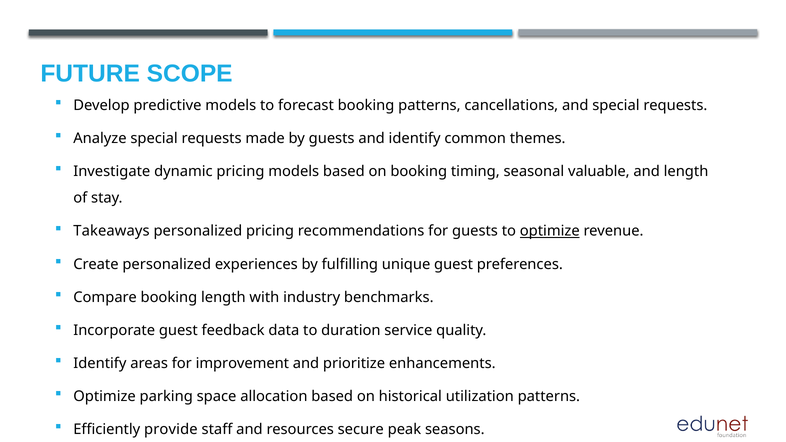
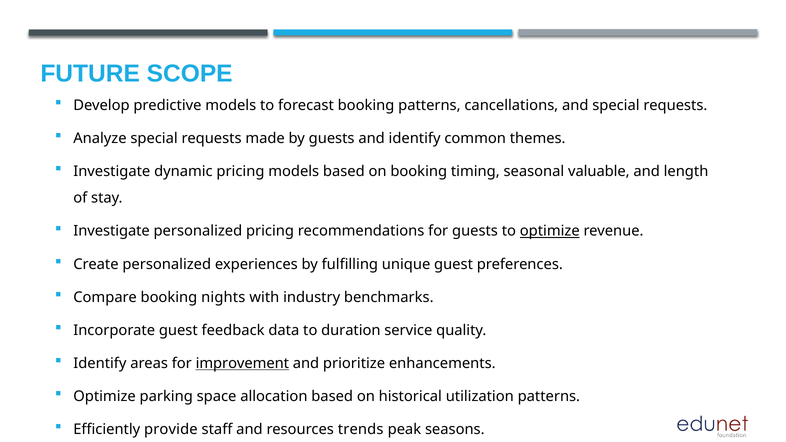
Takeaways: Takeaways -> Investigate (112, 231)
booking length: length -> nights (223, 297)
improvement underline: none -> present (242, 363)
secure: secure -> trends (361, 430)
